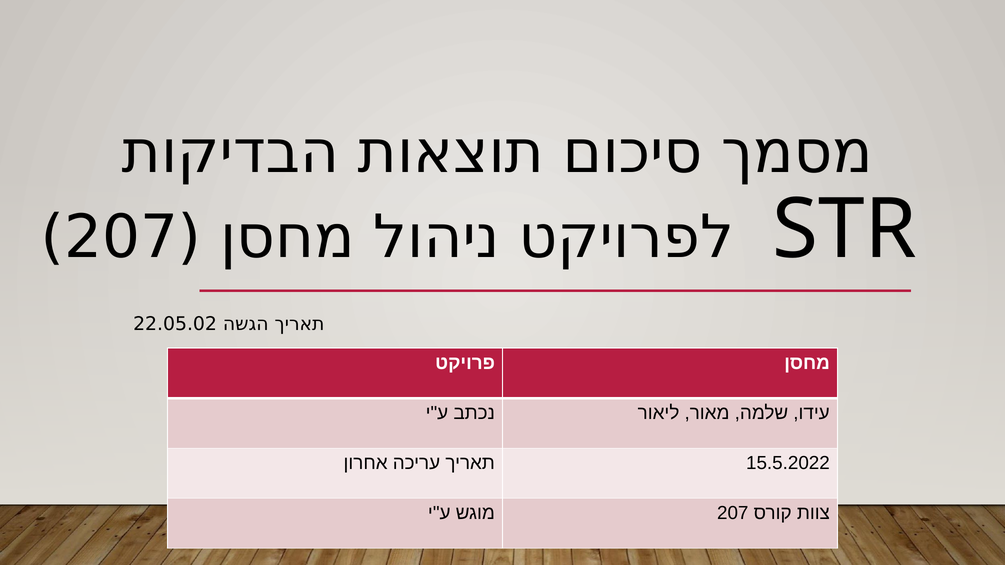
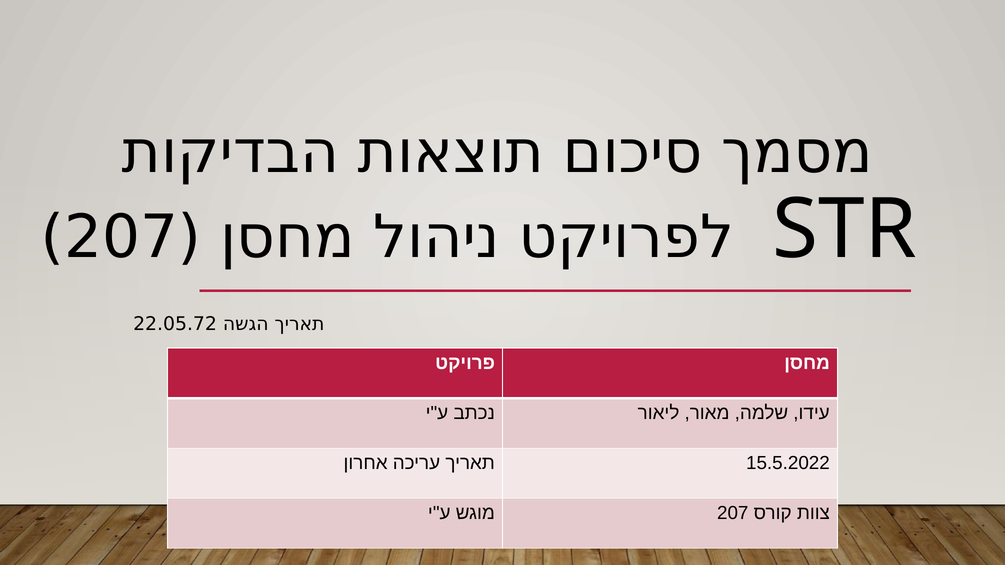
22.05.02: 22.05.02 -> 22.05.72 (175, 324)
